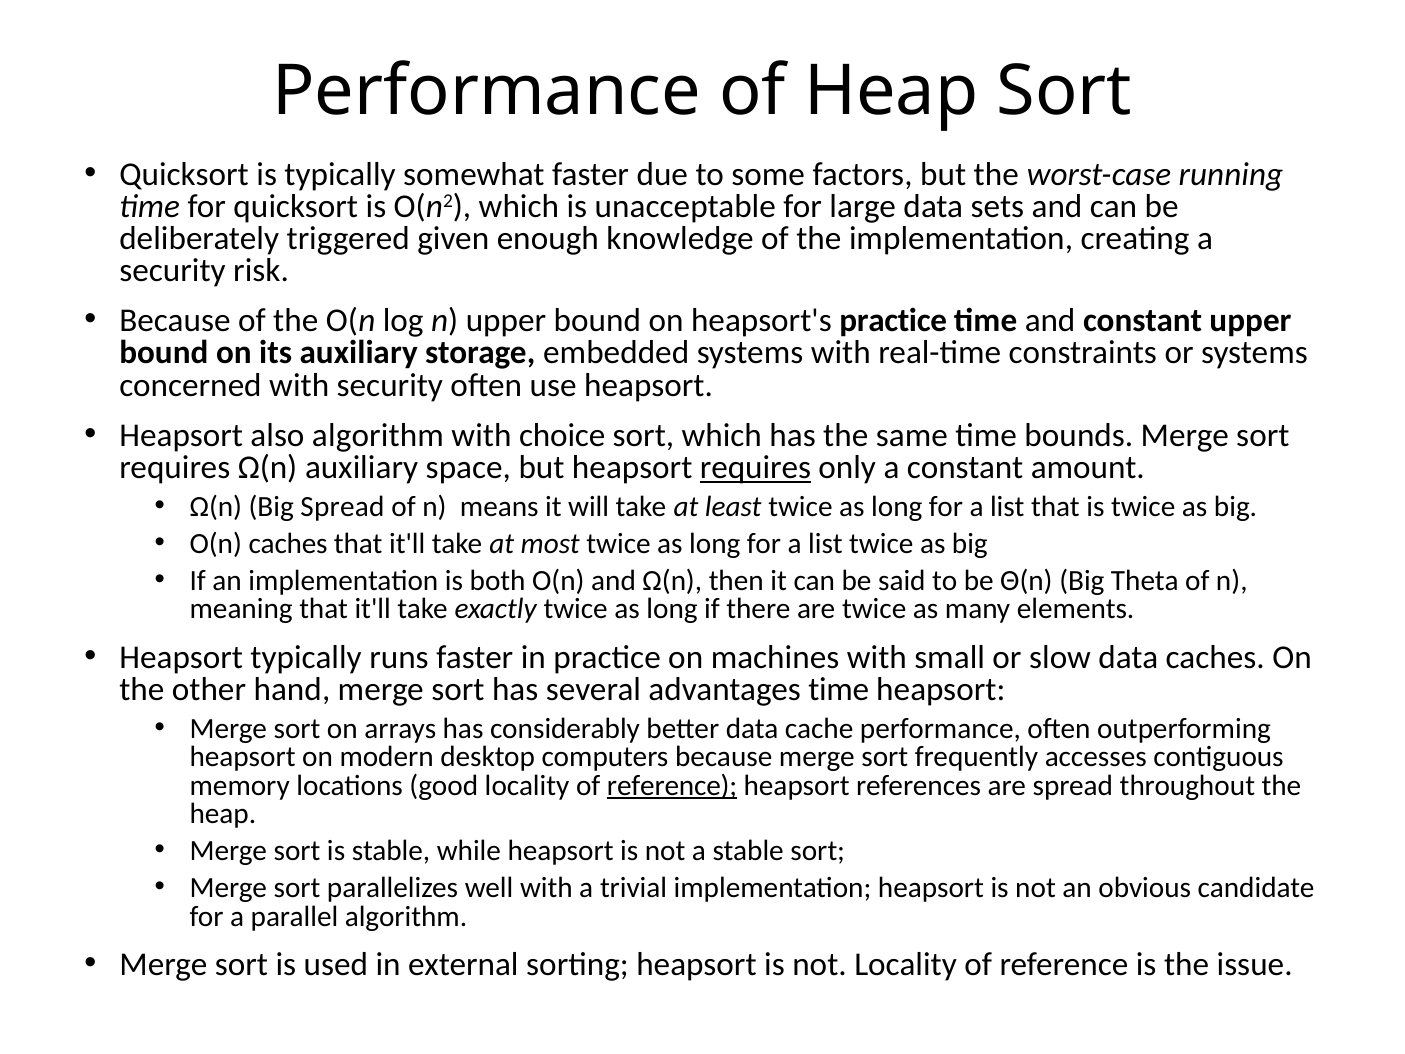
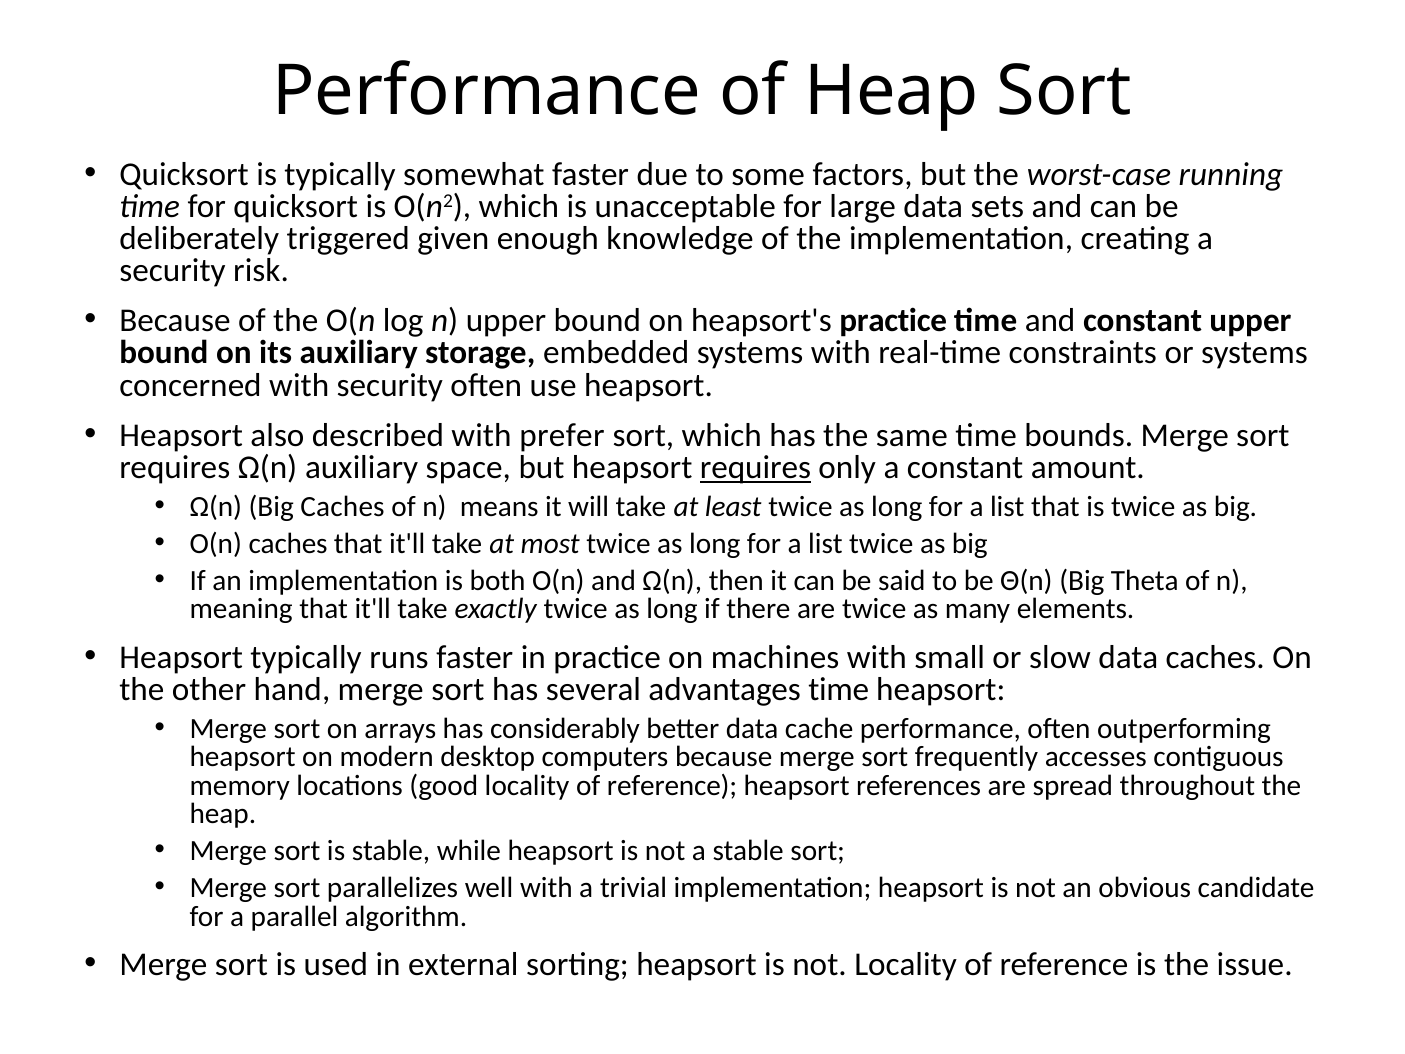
also algorithm: algorithm -> described (378, 435)
choice: choice -> prefer (562, 435)
Big Spread: Spread -> Caches (343, 506)
reference underline: present -> none (672, 785)
